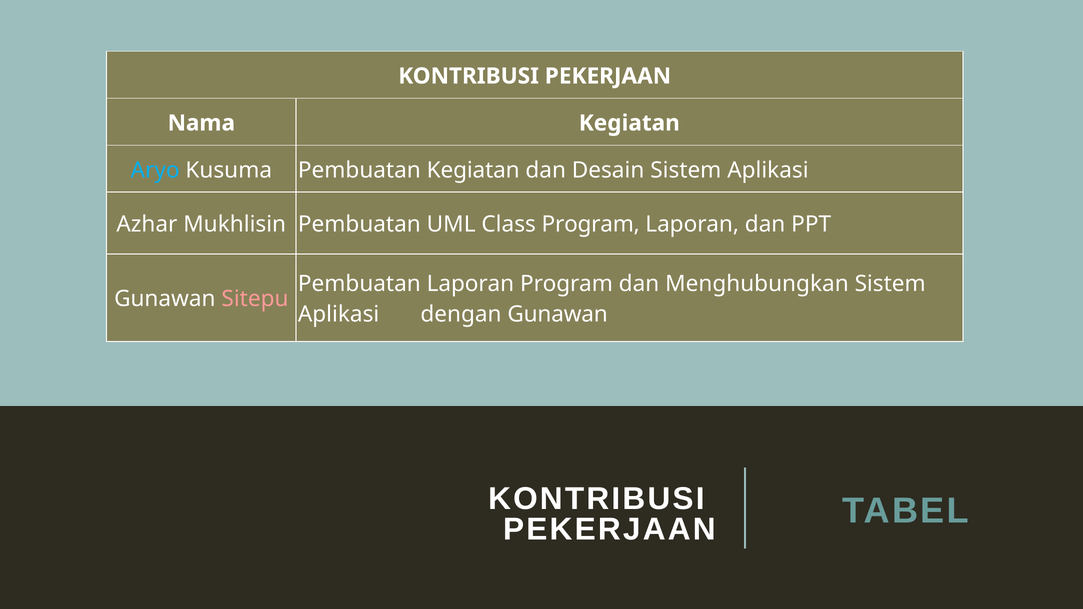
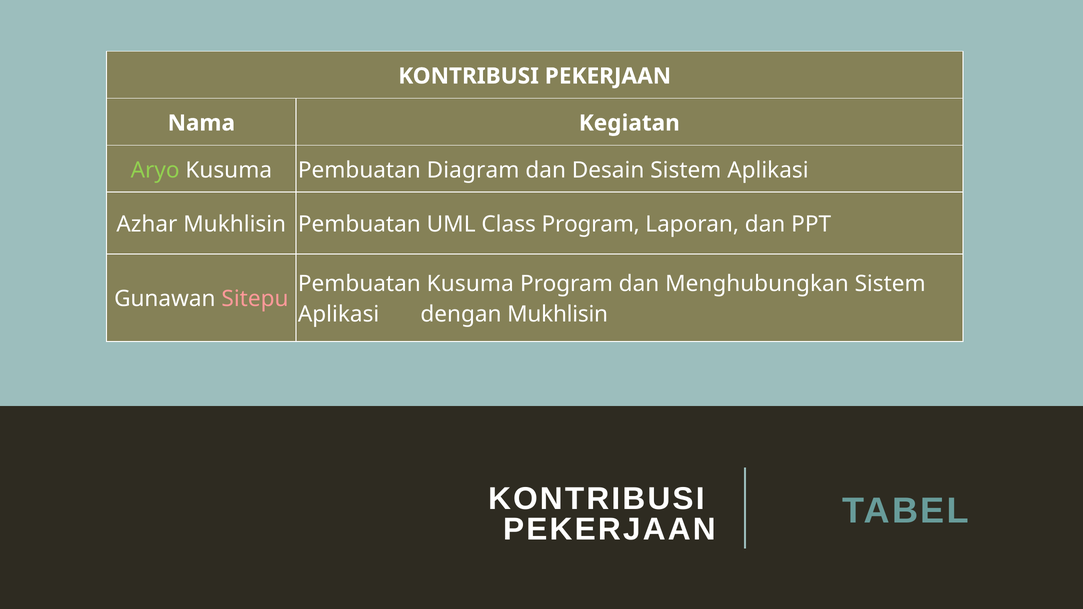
Aryo colour: light blue -> light green (155, 170)
Pembuatan Kegiatan: Kegiatan -> Diagram (473, 170)
Pembuatan Laporan: Laporan -> Kusuma (470, 284)
dengan Gunawan: Gunawan -> Mukhlisin (558, 315)
